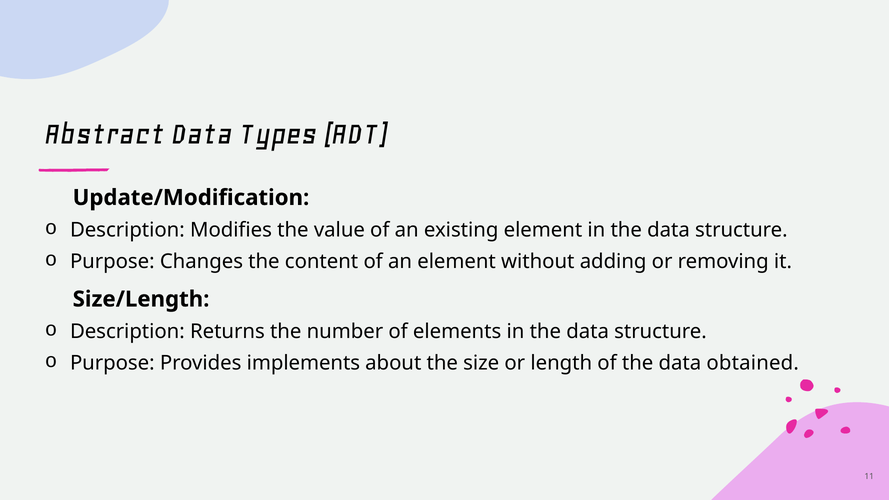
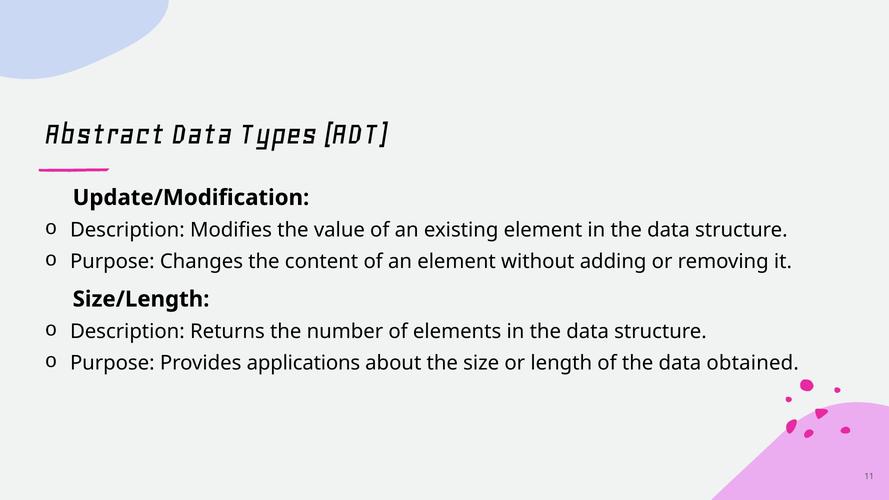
implements: implements -> applications (303, 363)
